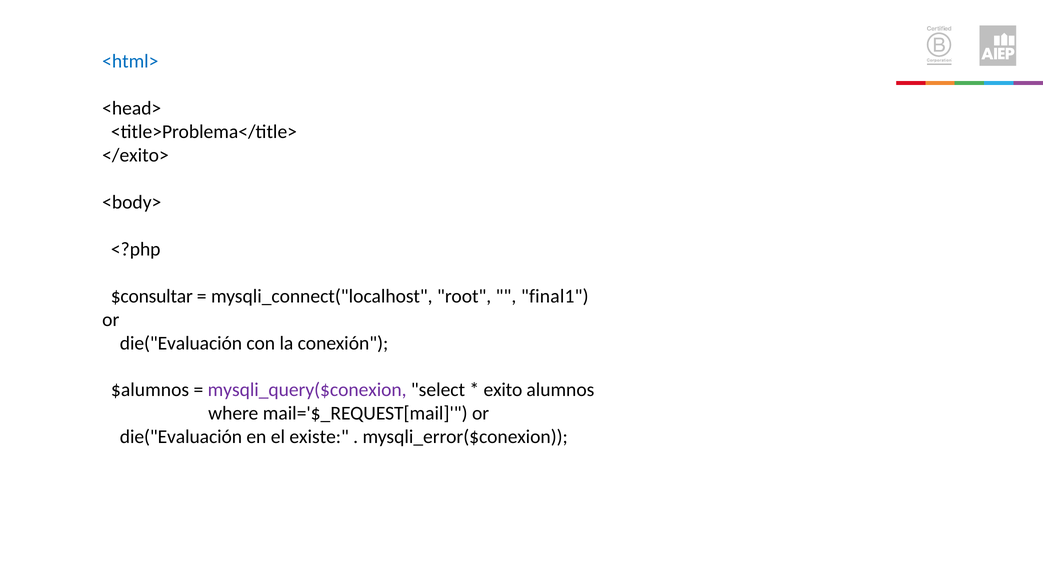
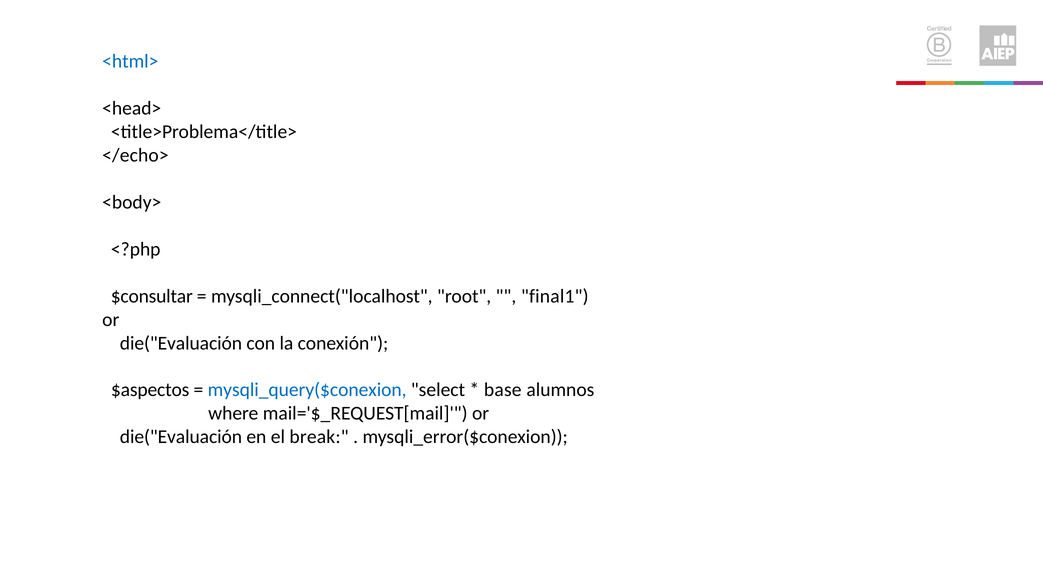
</exito>: </exito> -> </echo> (135, 155)
$alumnos: $alumnos -> $aspectos (150, 390)
mysqli_query($conexion colour: purple -> blue (307, 390)
exito: exito -> base (503, 390)
existe: existe -> break (319, 437)
